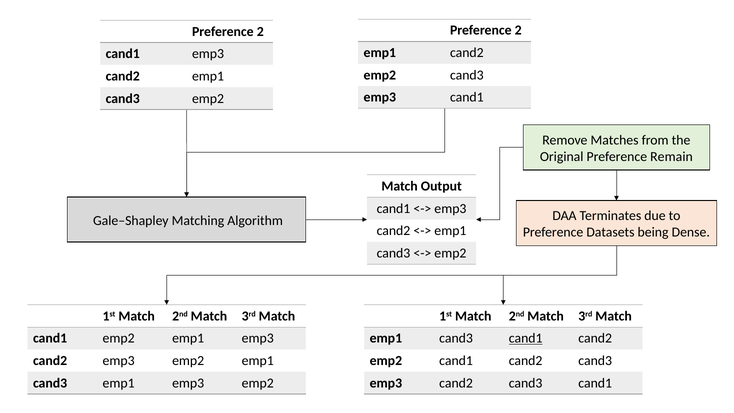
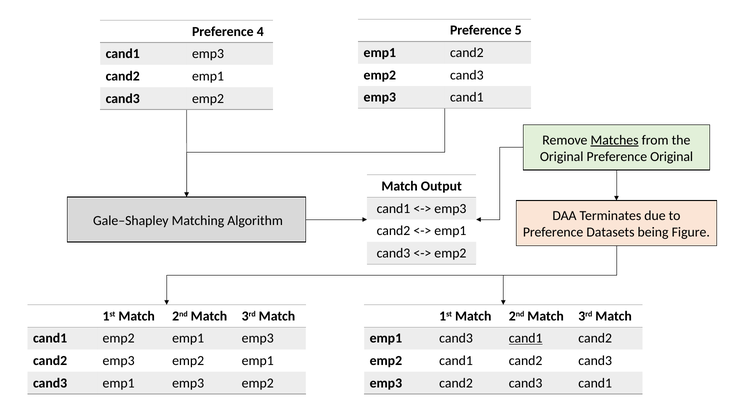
2: 2 -> 5 (518, 30)
2: 2 -> 4 (260, 31)
Matches underline: none -> present (615, 140)
Preference Remain: Remain -> Original (672, 157)
Dense: Dense -> Figure (691, 232)
